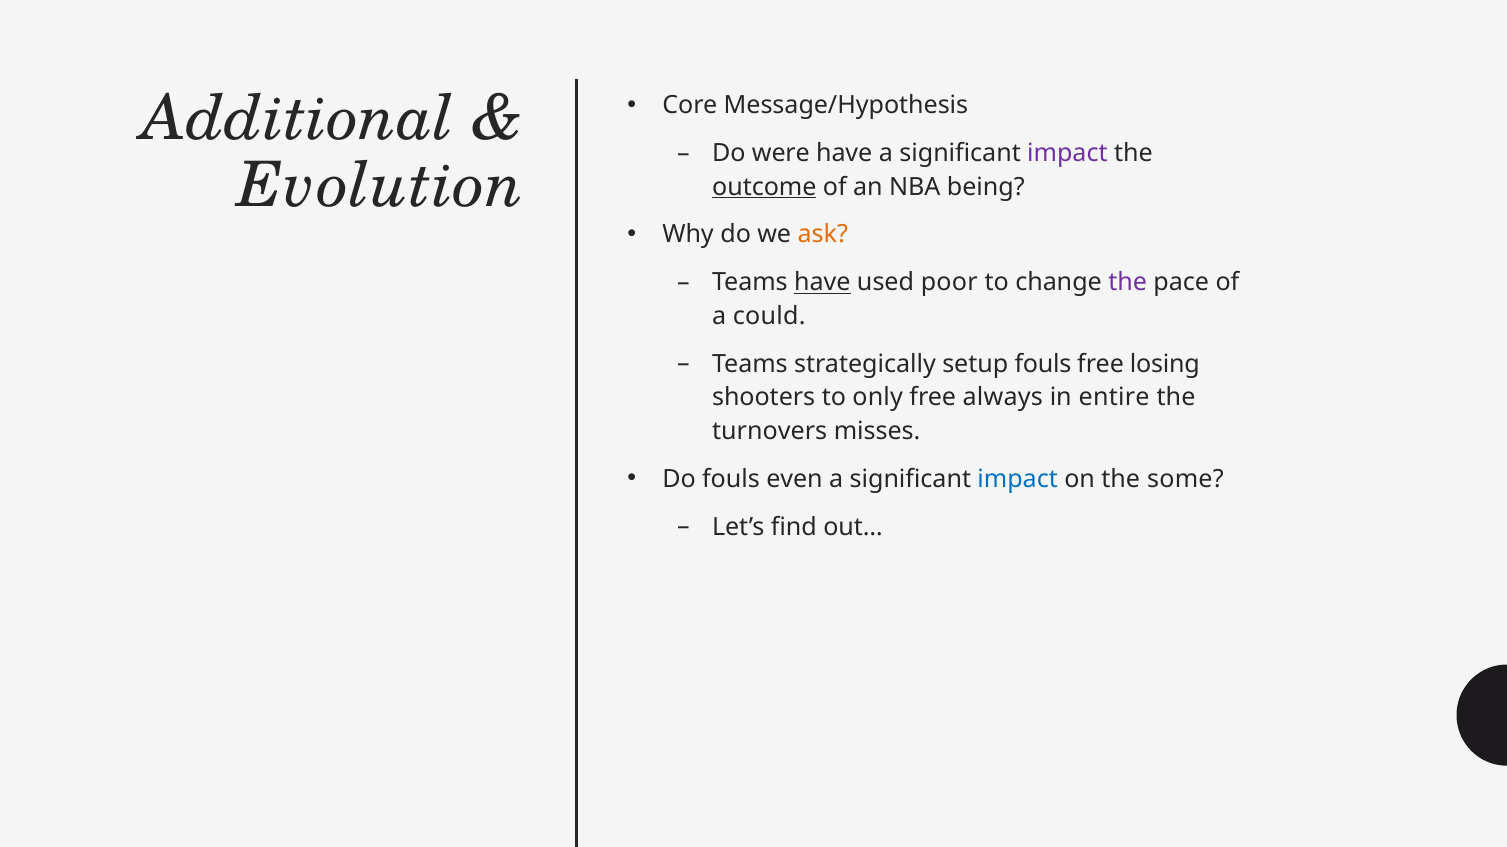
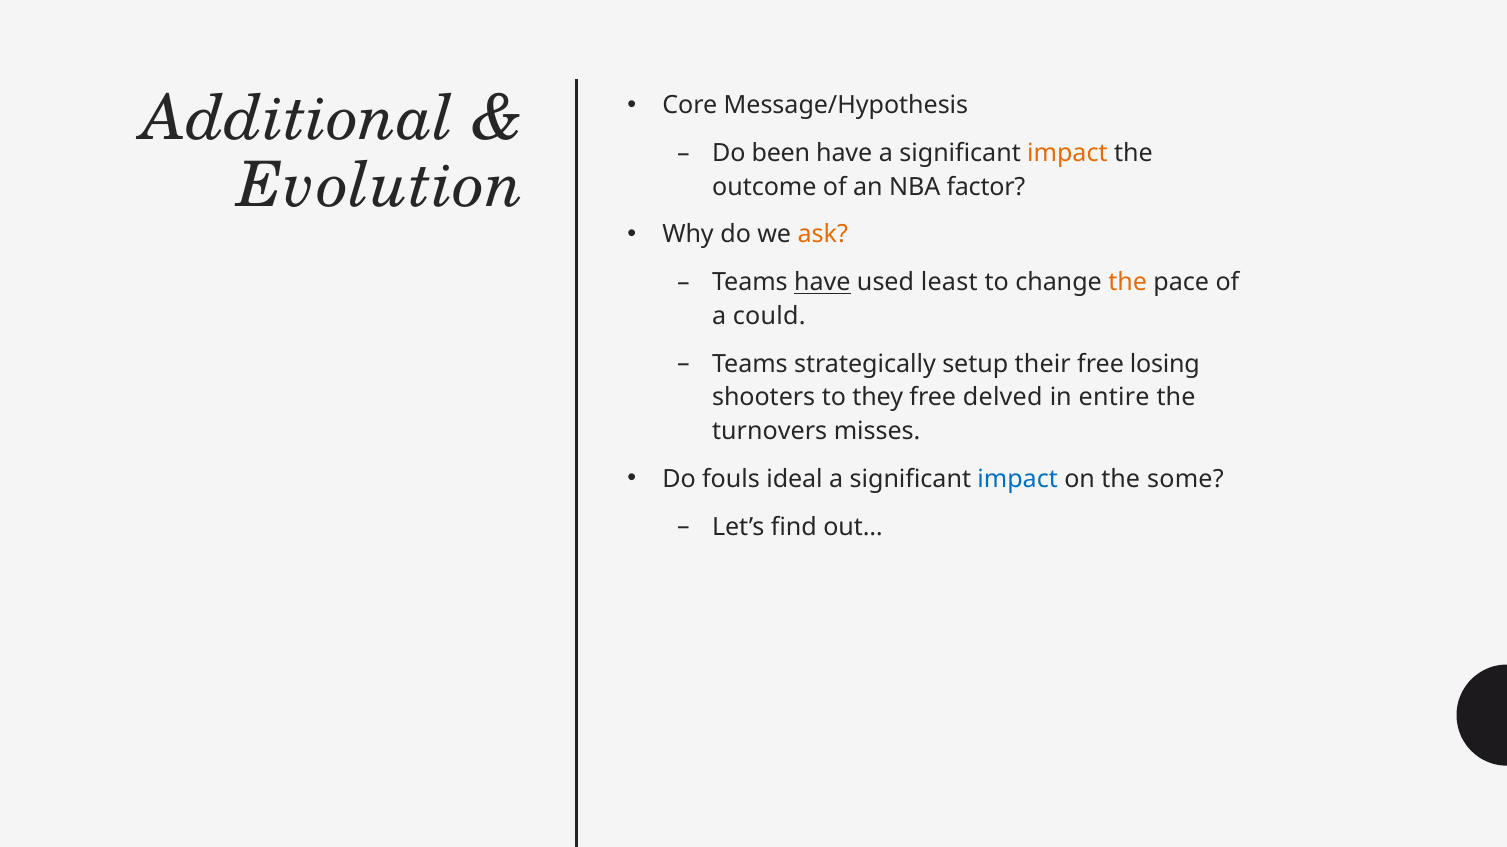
were: were -> been (781, 153)
impact colour: purple -> orange (1067, 153)
outcome underline: present -> none (764, 187)
being: being -> factor (986, 187)
poor: poor -> least (949, 283)
the colour: purple -> orange (1128, 283)
setup fouls: fouls -> their (1043, 364)
only: only -> they (878, 398)
always: always -> delved (1003, 398)
even: even -> ideal (795, 479)
